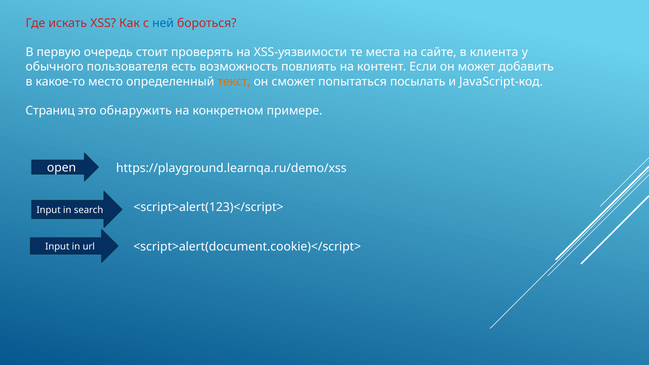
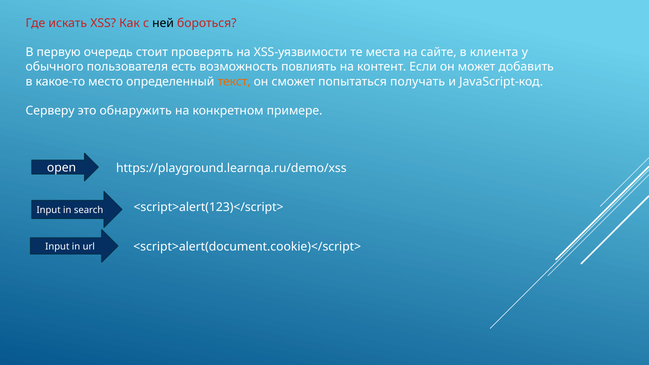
ней colour: blue -> black (163, 23)
посылать: посылать -> получать (418, 82)
Страниц: Страниц -> Серверу (50, 111)
